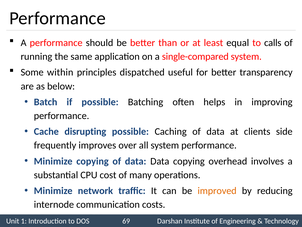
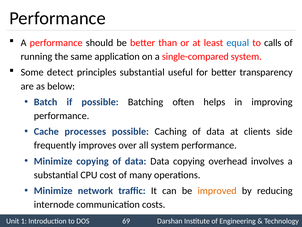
equal colour: black -> blue (238, 43)
within: within -> detect (60, 72)
principles dispatched: dispatched -> substantial (142, 72)
disrupting: disrupting -> processes (85, 131)
